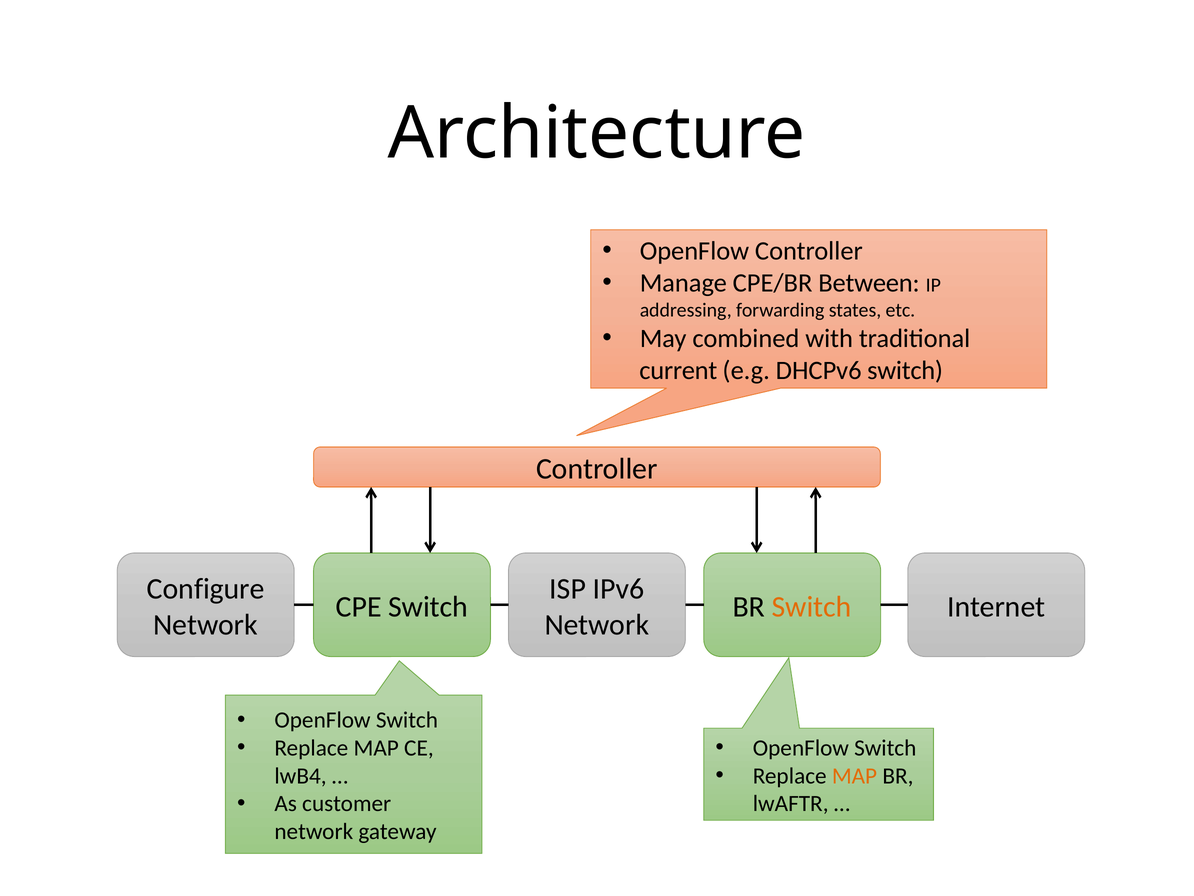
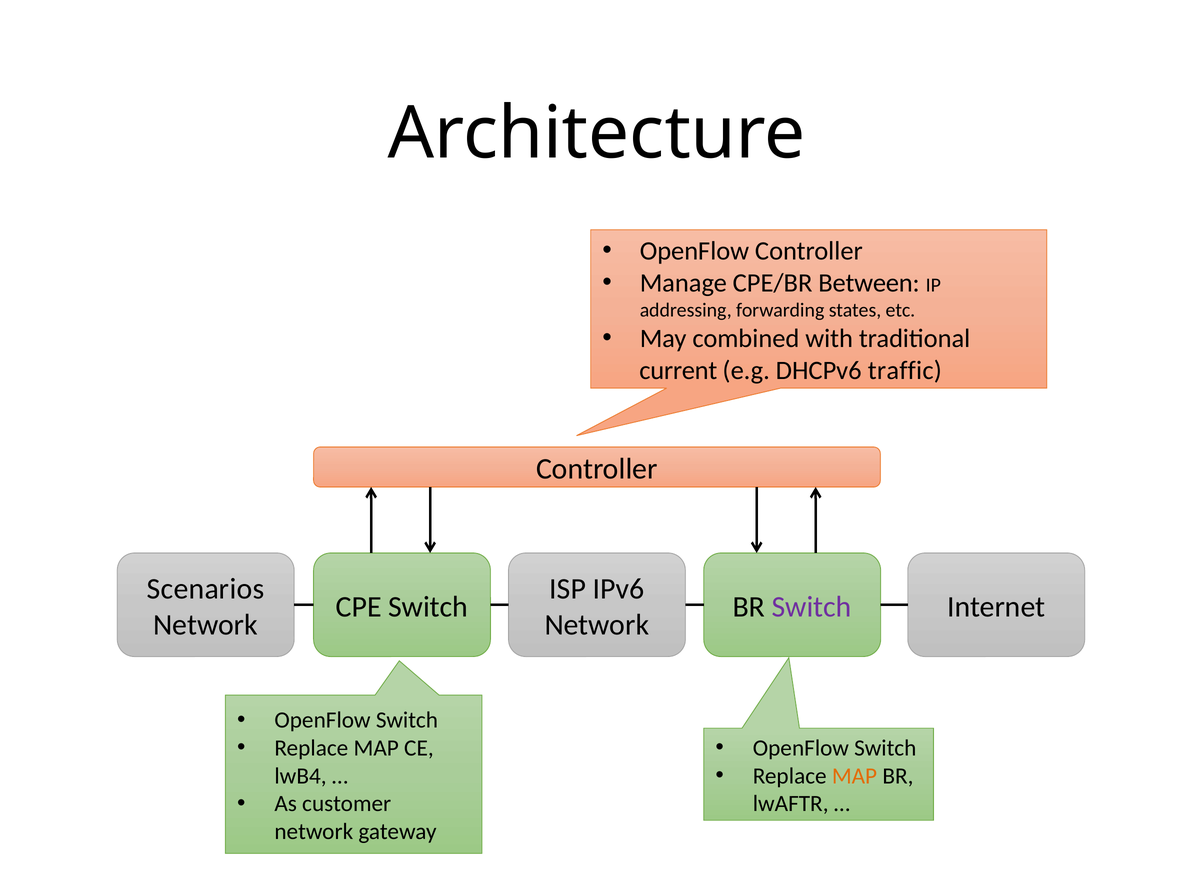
DHCPv6 switch: switch -> traffic (905, 370)
Configure: Configure -> Scenarios (206, 589)
Switch colour: orange -> purple (812, 607)
